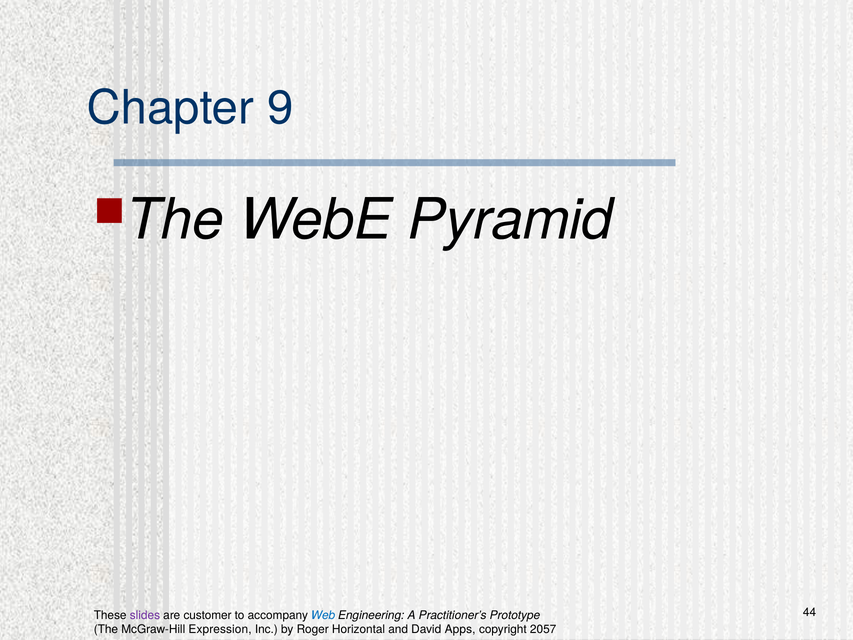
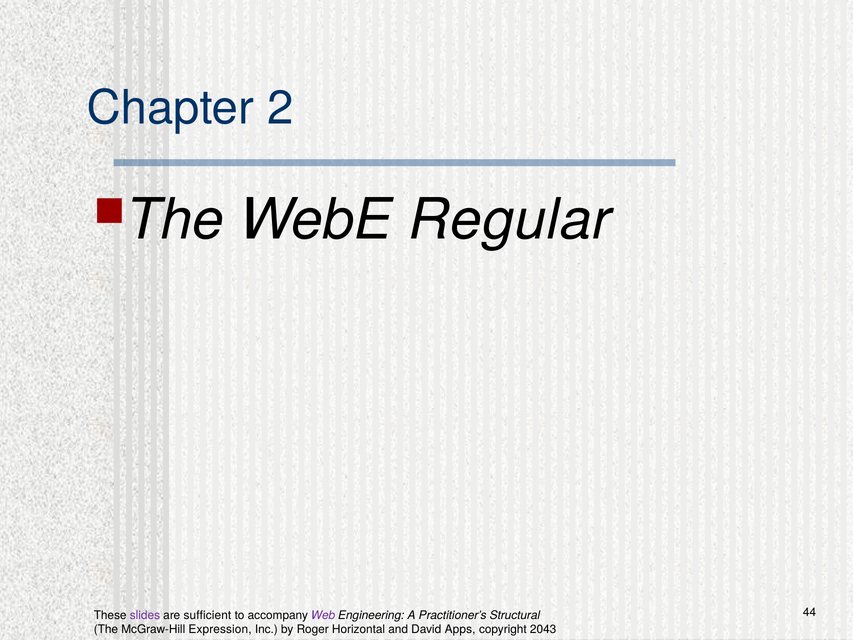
9: 9 -> 2 (280, 108)
Pyramid: Pyramid -> Regular (510, 220)
customer: customer -> sufficient (207, 615)
Web colour: blue -> purple (323, 615)
Prototype: Prototype -> Structural (515, 615)
2057: 2057 -> 2043 (543, 629)
